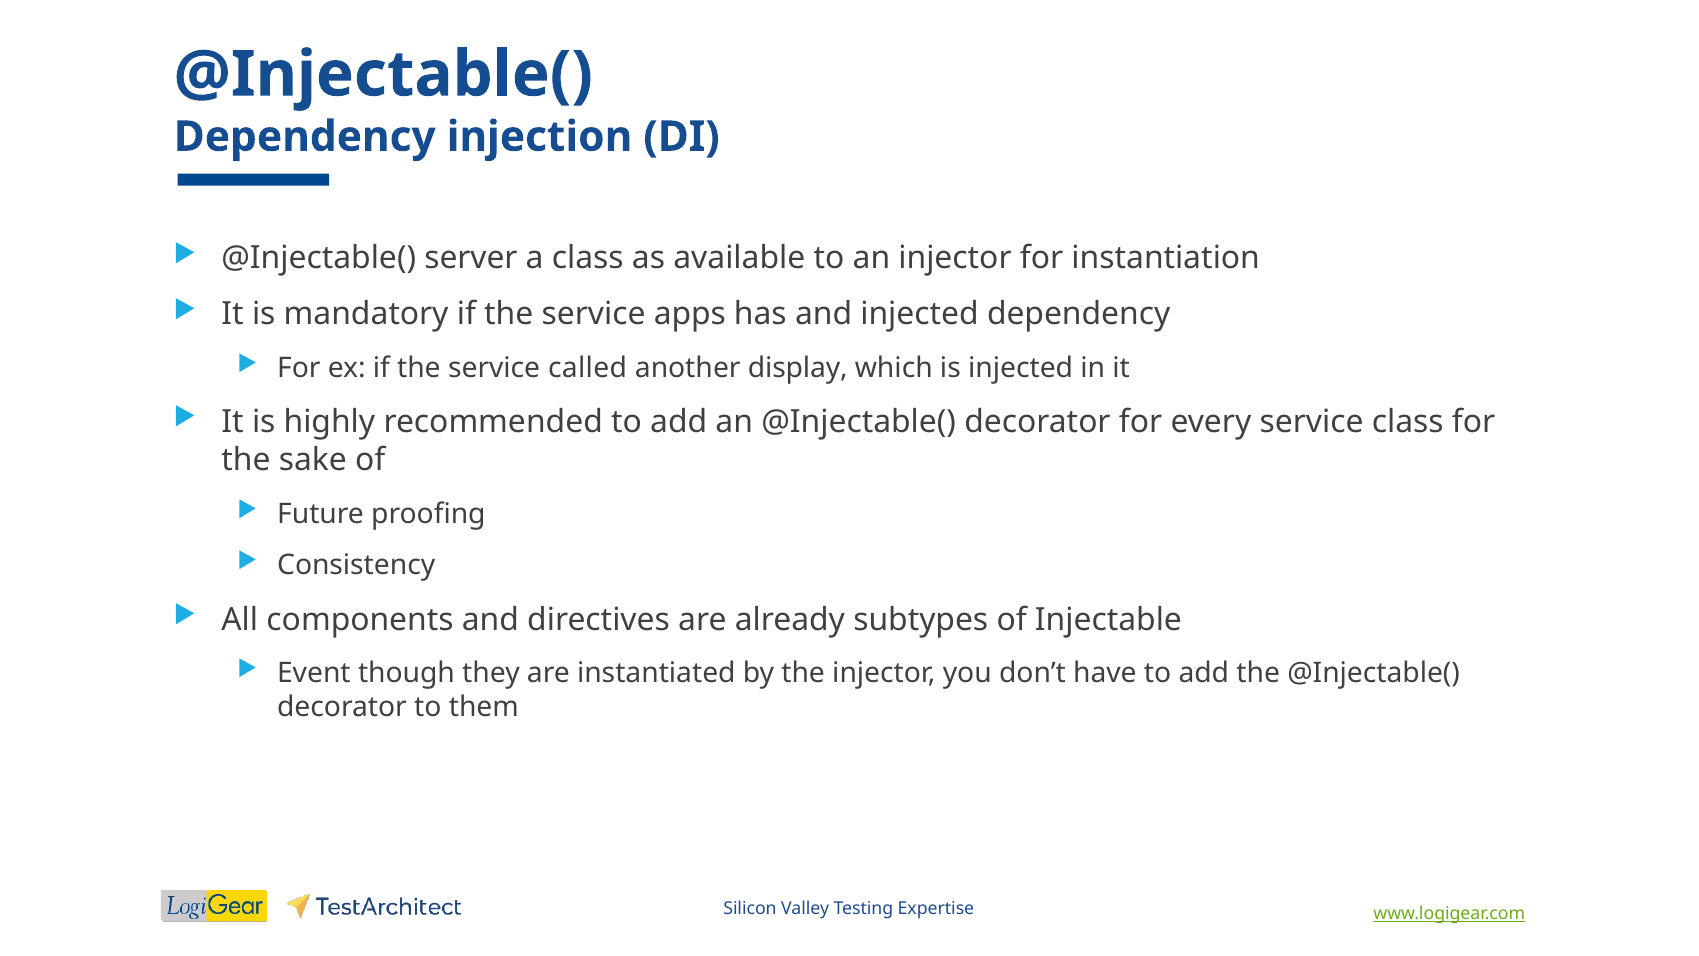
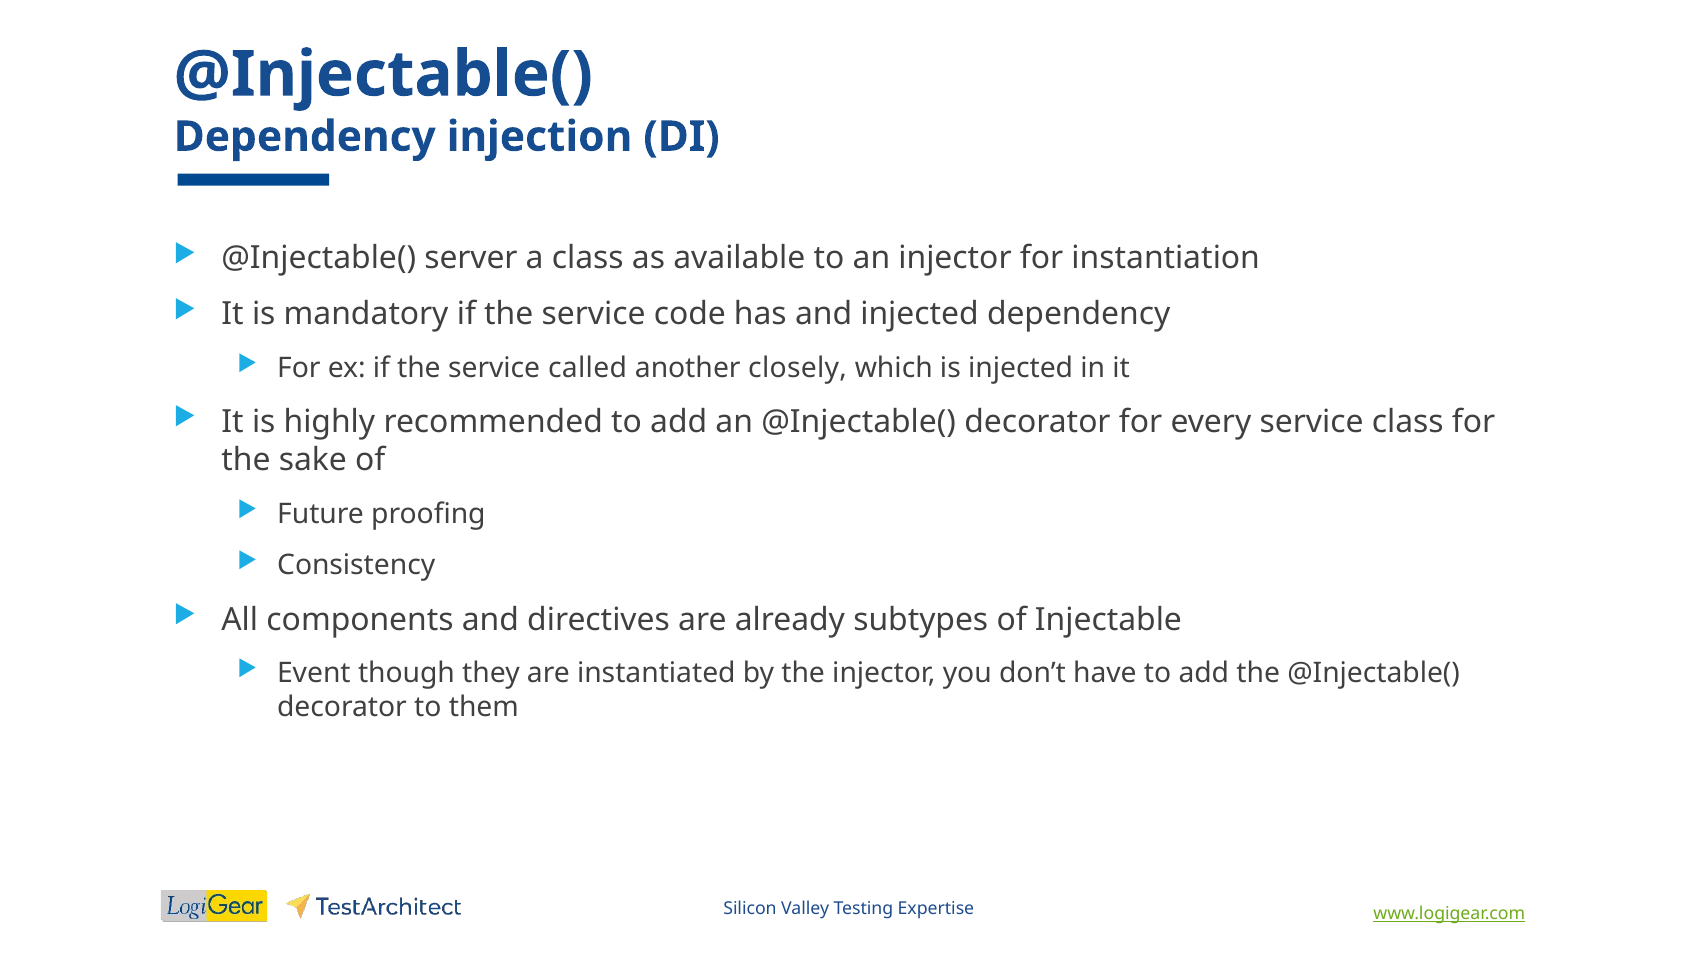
apps: apps -> code (690, 314)
display: display -> closely (798, 368)
